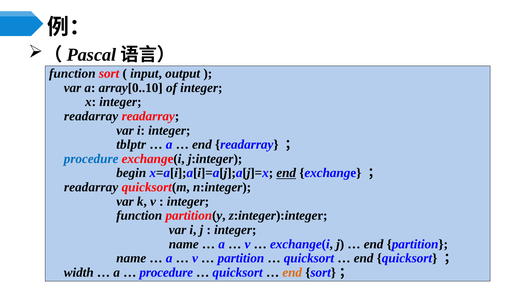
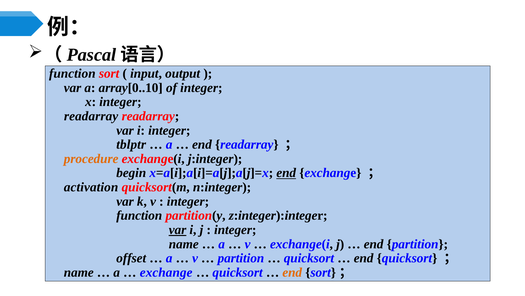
procedure colour: blue -> orange (91, 158)
readarray: readarray -> activation (91, 187)
var underline: none -> present (178, 229)
name: name -> offset (131, 258)
width: width -> name (79, 272)
procedure: procedure -> exchange (166, 272)
